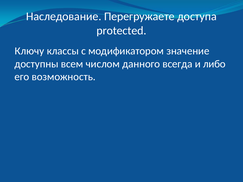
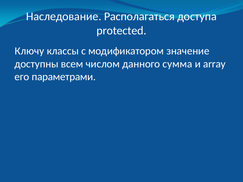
Перегружаете: Перегружаете -> Располагаться (139, 16)
всегда: всегда -> сумма (177, 64)
либо: либо -> array (214, 64)
возможность: возможность -> параметрами (64, 77)
